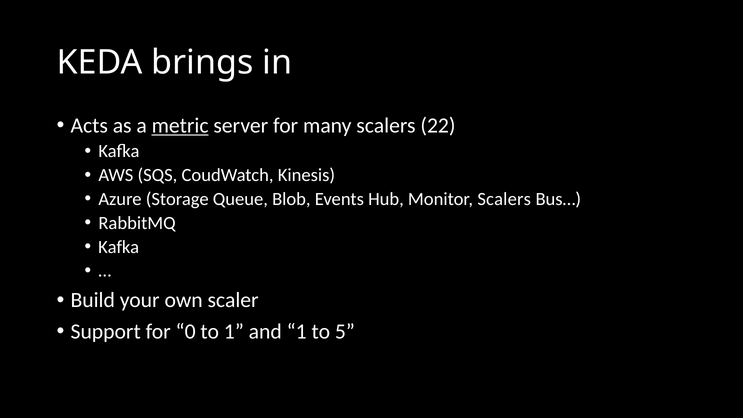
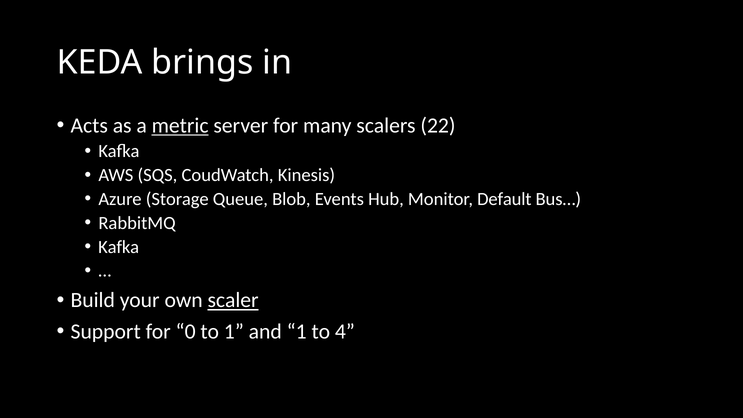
Monitor Scalers: Scalers -> Default (504, 199)
scaler underline: none -> present (233, 300)
5: 5 -> 4 (345, 331)
